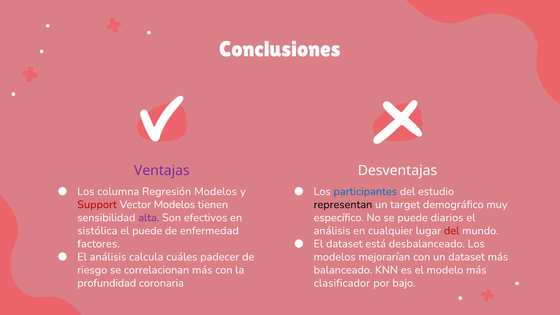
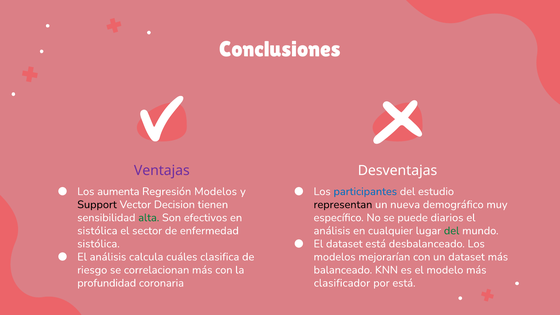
columna: columna -> aumenta (118, 191)
Support colour: red -> black (97, 205)
Vector Modelos: Modelos -> Decision (174, 205)
target: target -> nueva (405, 205)
alta colour: purple -> green (149, 218)
el puede: puede -> sector (147, 231)
del colour: red -> green (452, 231)
factores: factores -> sistólica (99, 244)
padecer: padecer -> clasifica (220, 257)
por bajo: bajo -> está (404, 283)
